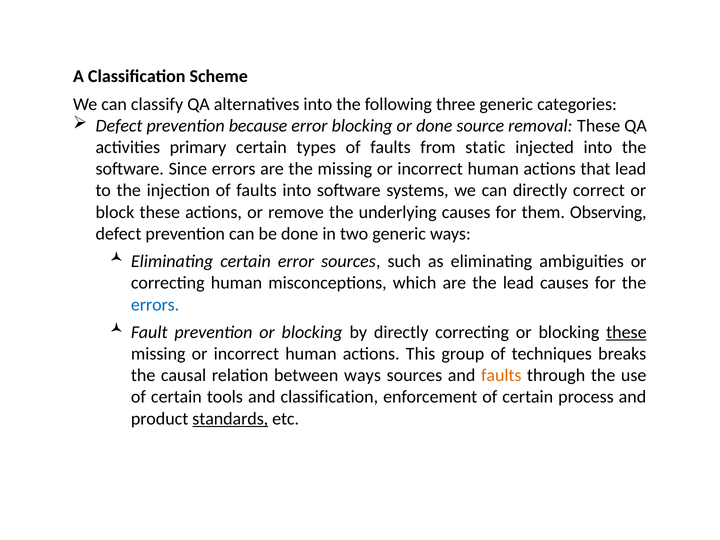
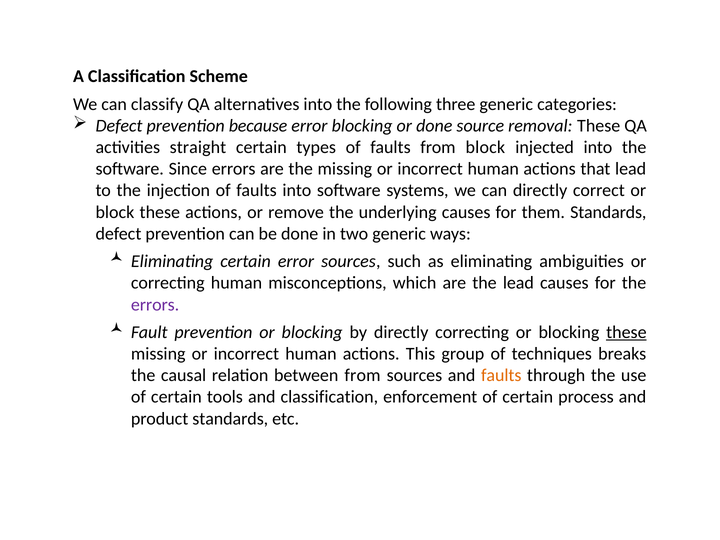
primary: primary -> straight (198, 147)
from static: static -> block (485, 147)
them Observing: Observing -> Standards (608, 212)
errors colour: blue -> purple (155, 305)
between ways: ways -> from (362, 375)
standards underline: present -> none (230, 419)
